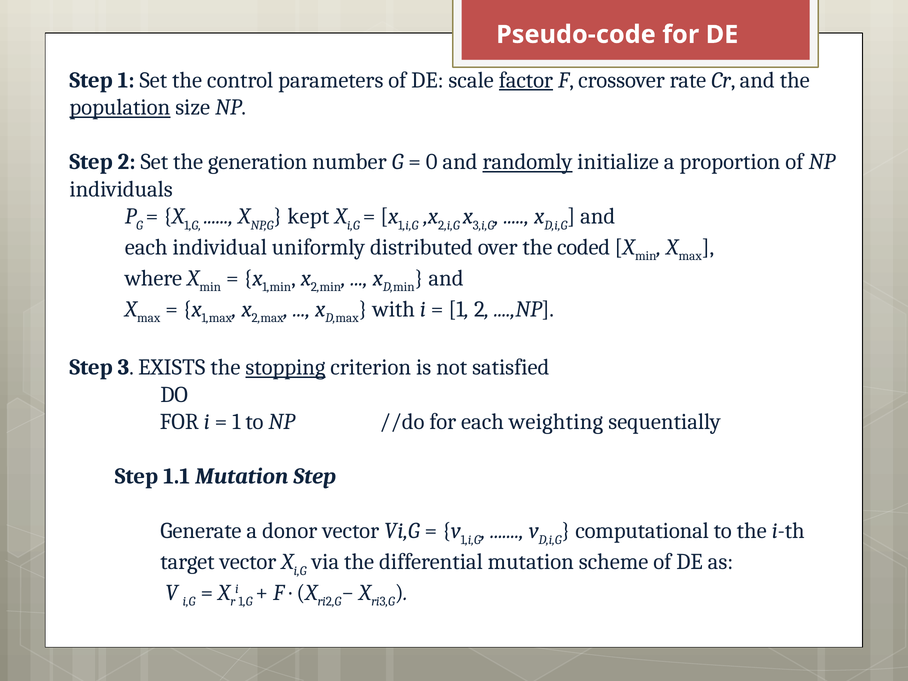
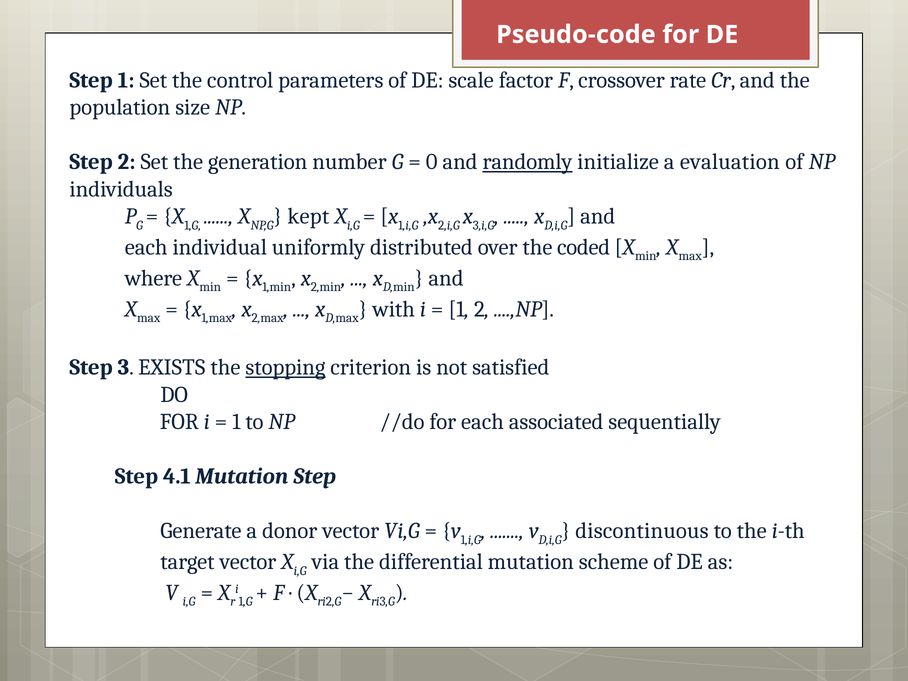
factor underline: present -> none (526, 80)
population underline: present -> none (120, 107)
proportion: proportion -> evaluation (730, 162)
weighting: weighting -> associated (556, 422)
1.1: 1.1 -> 4.1 (177, 476)
computational: computational -> discontinuous (642, 531)
